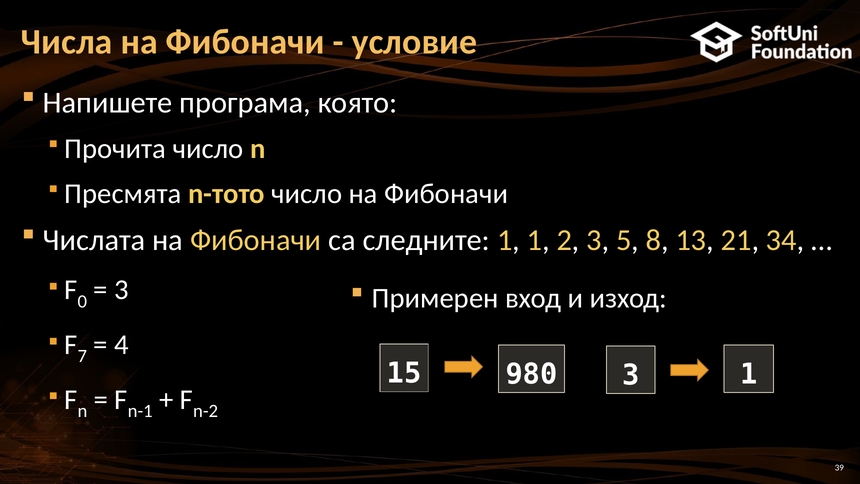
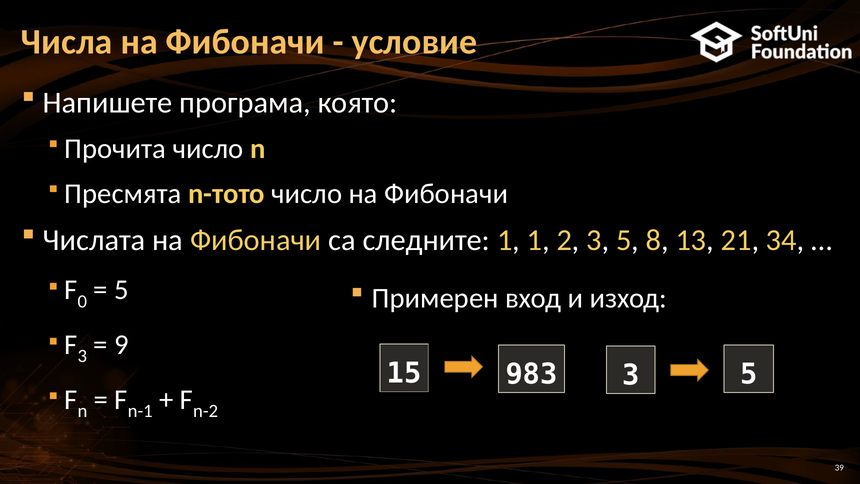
3: 3 -> 5 (121, 290)
7: 7 -> 3 (82, 356)
4: 4 -> 9 (121, 345)
980: 980 -> 983 (532, 374)
1: 1 -> 5 (749, 374)
